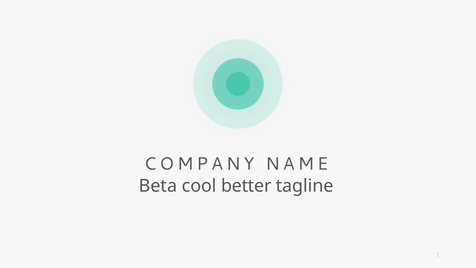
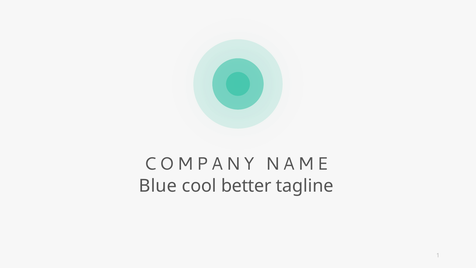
Beta: Beta -> Blue (158, 186)
